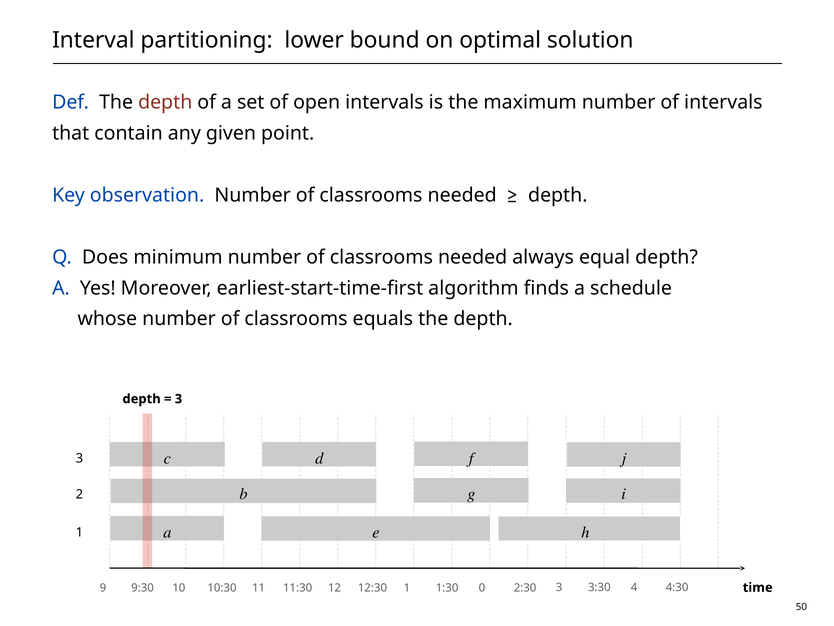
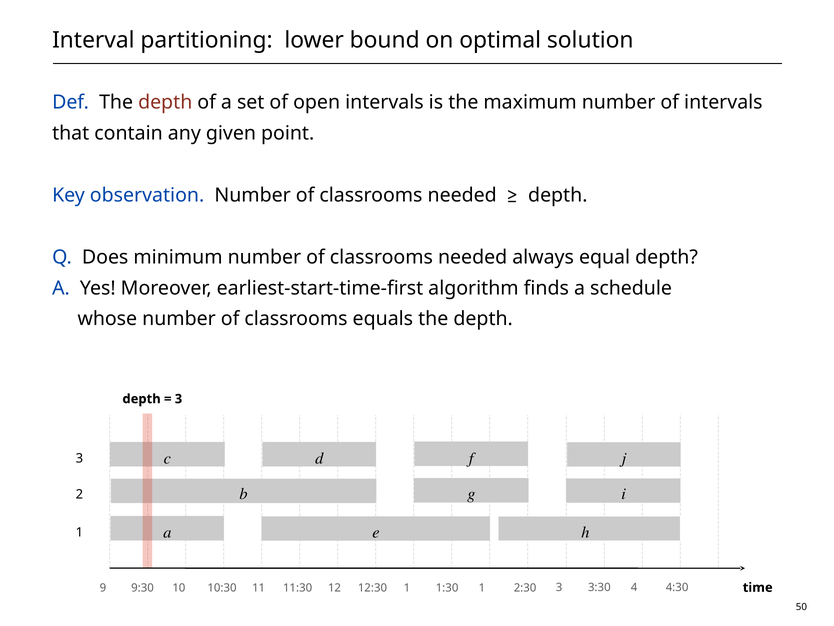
1:30 0: 0 -> 1 (482, 588)
